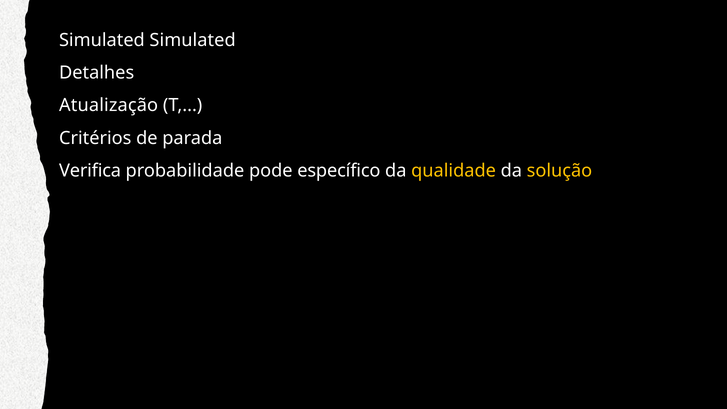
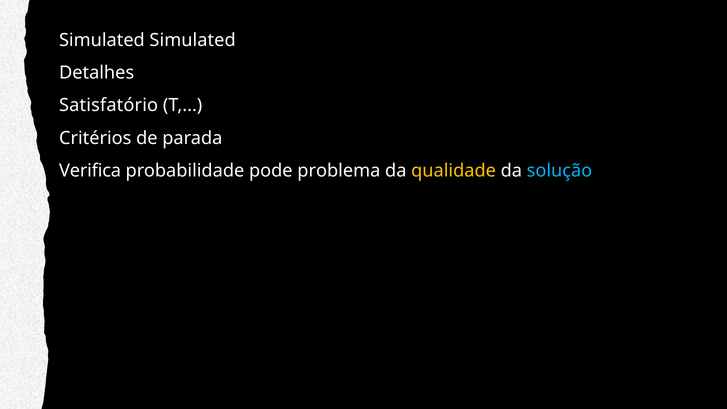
Atualização: Atualização -> Satisfatório (109, 105)
específico: específico -> problema (339, 171)
solução colour: yellow -> light blue (559, 171)
